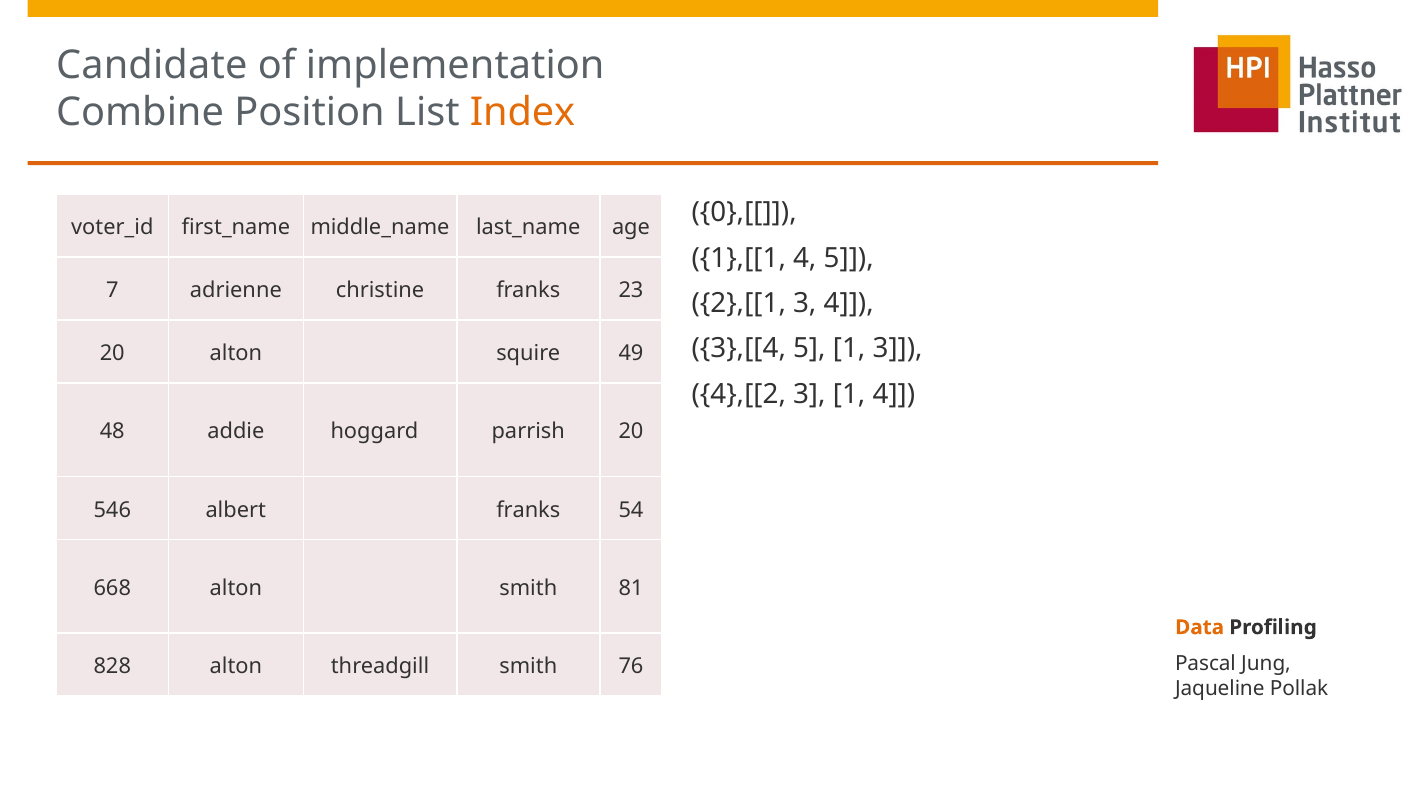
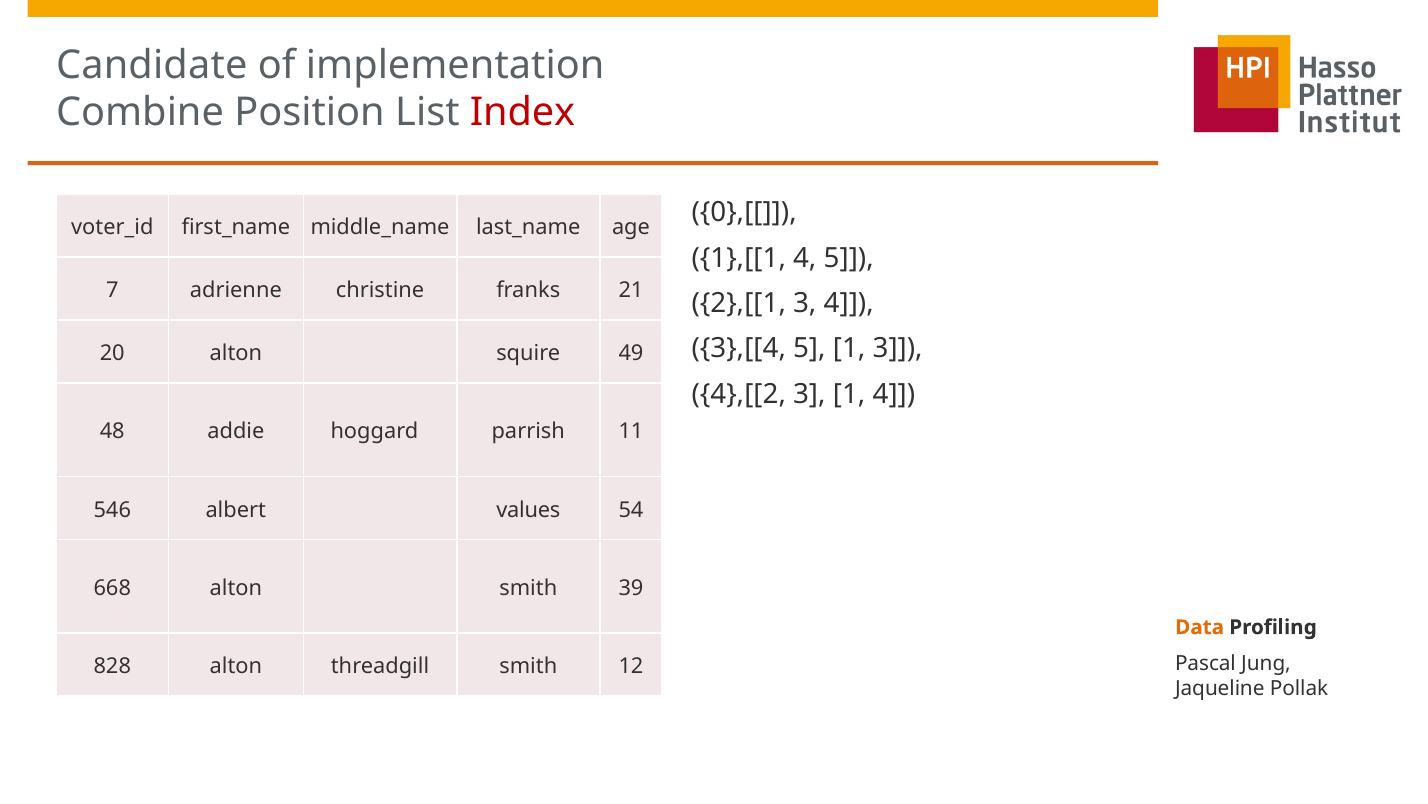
Index colour: orange -> red (523, 113)
23: 23 -> 21 (631, 290)
parrish 20: 20 -> 11 (631, 431)
albert franks: franks -> values (528, 510)
81: 81 -> 39 (631, 588)
76: 76 -> 12 (631, 666)
